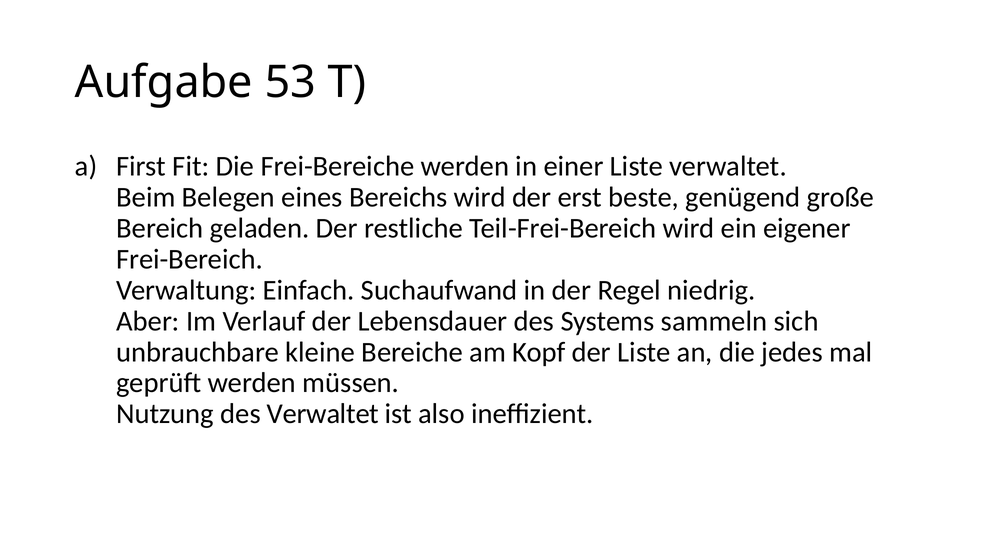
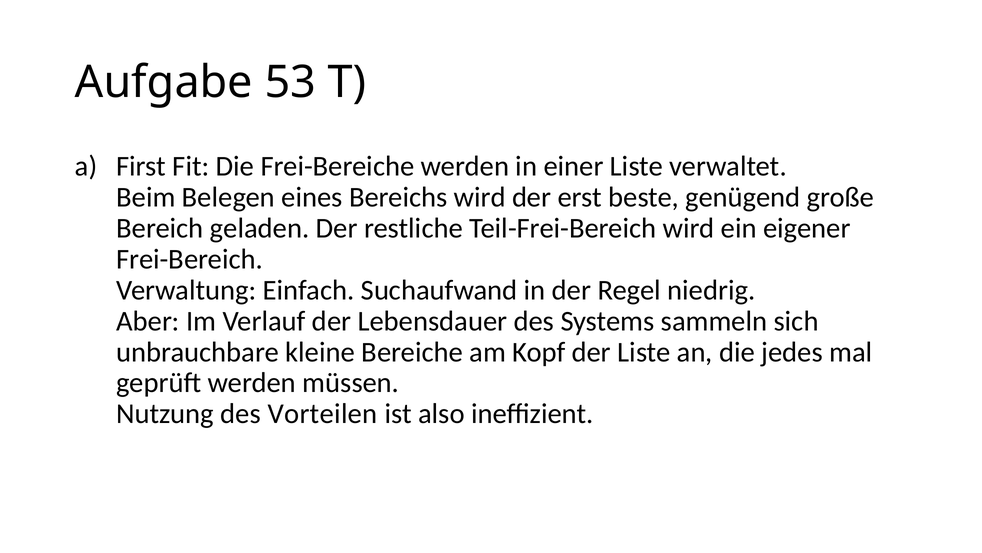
des Verwaltet: Verwaltet -> Vorteilen (323, 414)
